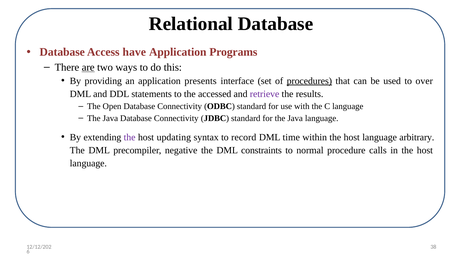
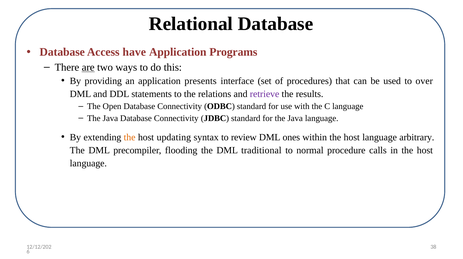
procedures underline: present -> none (309, 81)
accessed: accessed -> relations (215, 94)
the colour: purple -> orange (130, 137)
record: record -> review (244, 137)
time: time -> ones (291, 137)
negative: negative -> flooding (181, 150)
constraints: constraints -> traditional (261, 150)
